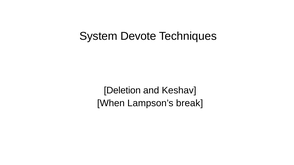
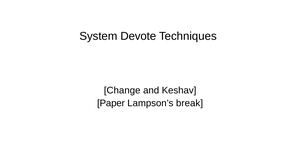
Deletion: Deletion -> Change (122, 90)
When: When -> Paper (111, 103)
